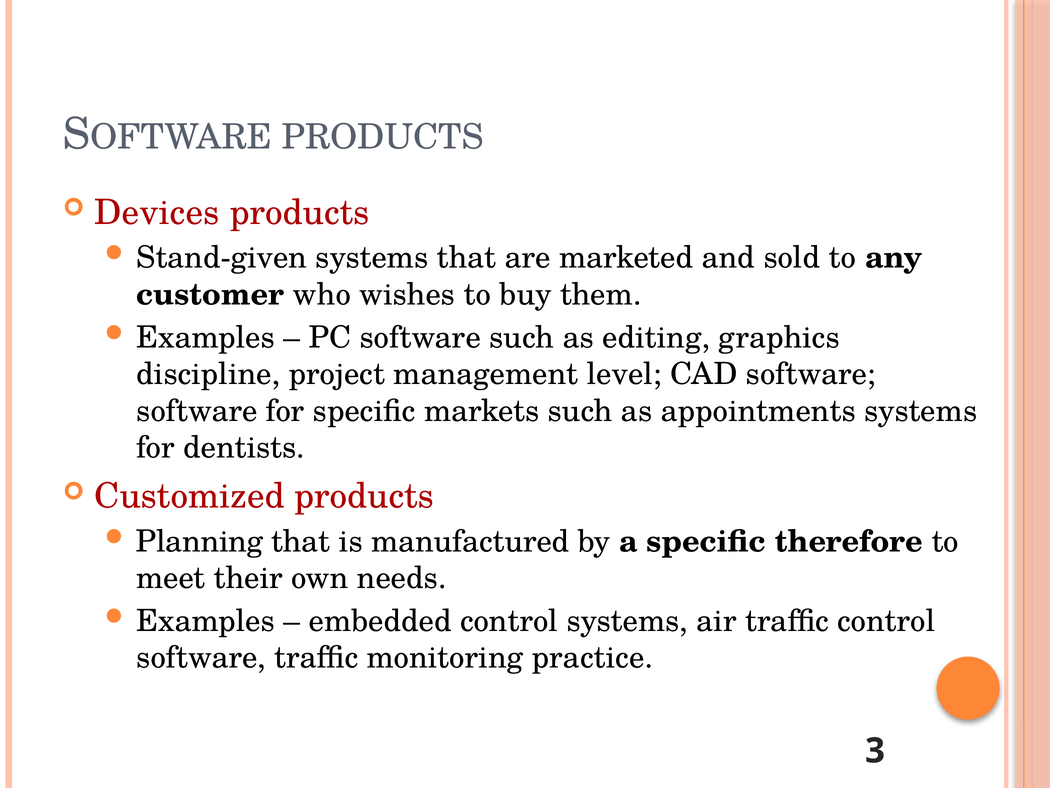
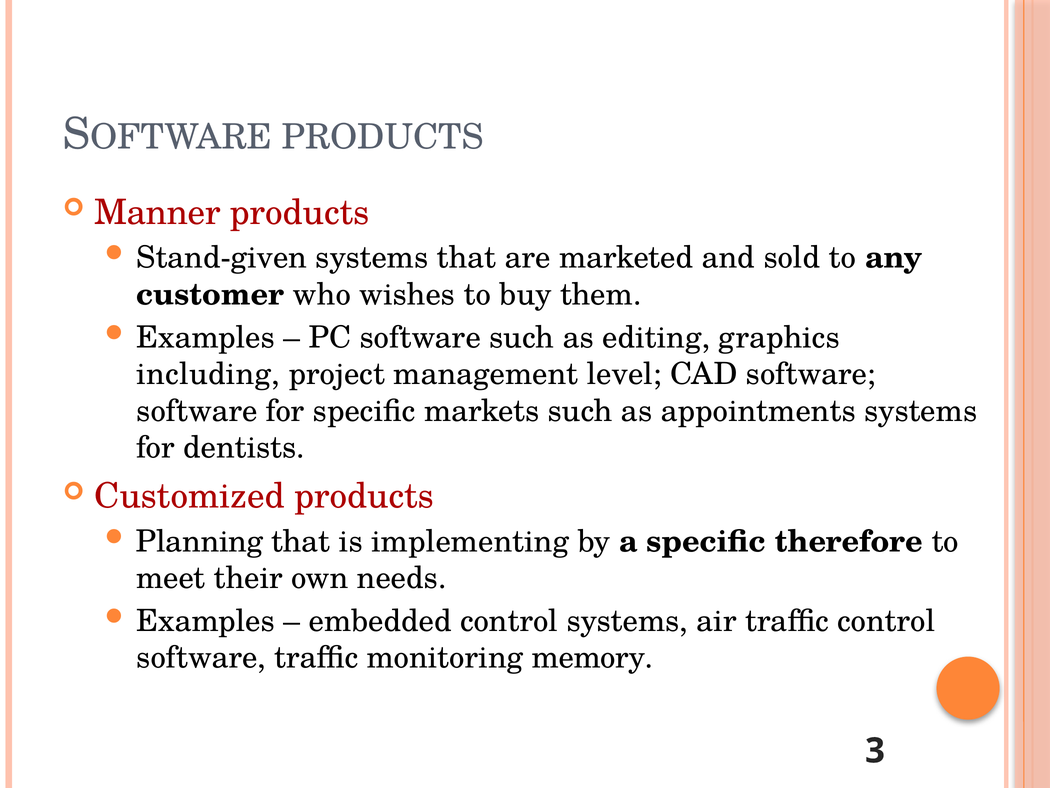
Devices: Devices -> Manner (157, 212)
discipline: discipline -> including (208, 374)
manufactured: manufactured -> implementing (470, 541)
practice: practice -> memory (592, 657)
